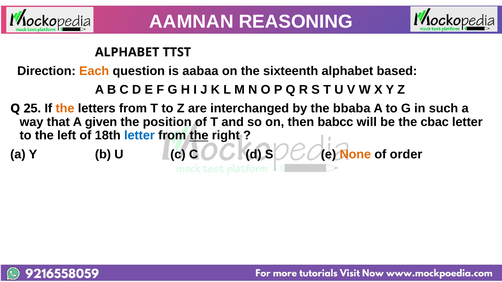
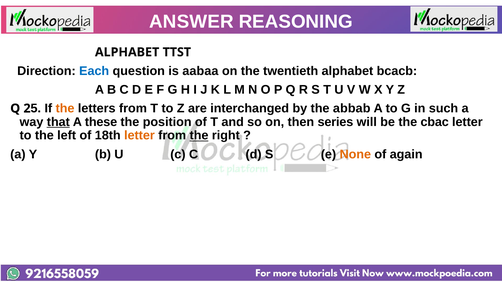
AAMNAN: AAMNAN -> ANSWER (191, 22)
Each colour: orange -> blue (94, 71)
sixteenth: sixteenth -> twentieth (291, 71)
based: based -> bcacb (397, 71)
bbaba: bbaba -> abbab (352, 109)
that underline: none -> present (58, 122)
given: given -> these (101, 122)
babcc: babcc -> series (335, 122)
letter colour: blue -> orange (139, 136)
order: order -> again (406, 154)
